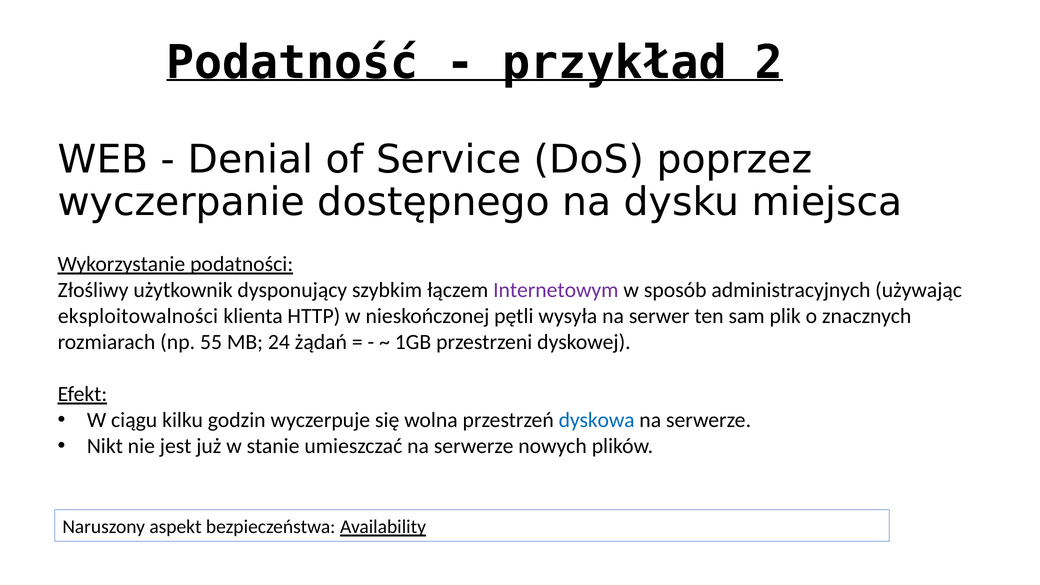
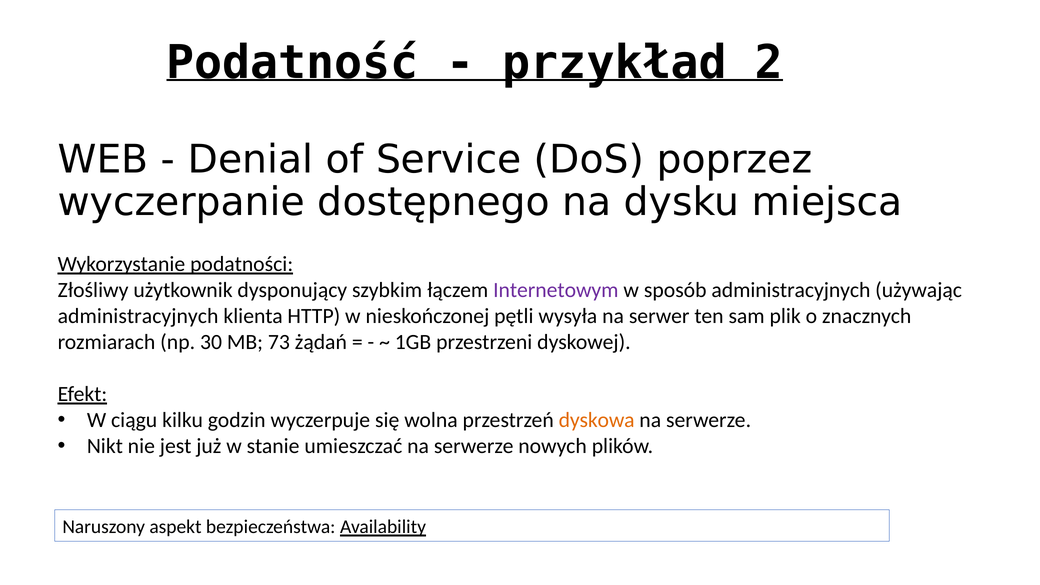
eksploitowalności: eksploitowalności -> administracyjnych (138, 316)
55: 55 -> 30 (211, 342)
24: 24 -> 73 (279, 342)
dyskowa colour: blue -> orange (597, 420)
